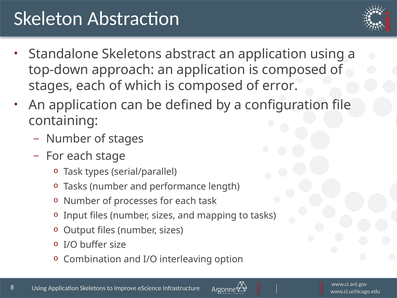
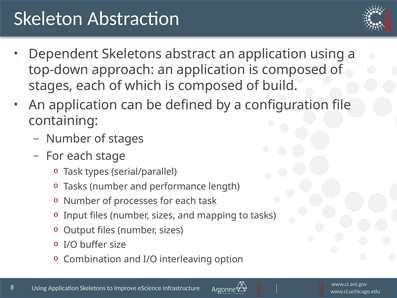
Standalone: Standalone -> Dependent (64, 54)
error: error -> build (280, 86)
